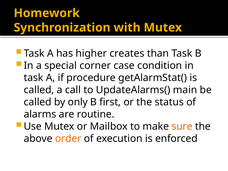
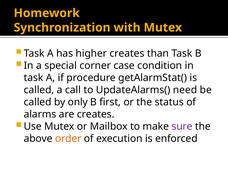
main: main -> need (185, 90)
are routine: routine -> creates (96, 114)
sure colour: orange -> purple (182, 126)
